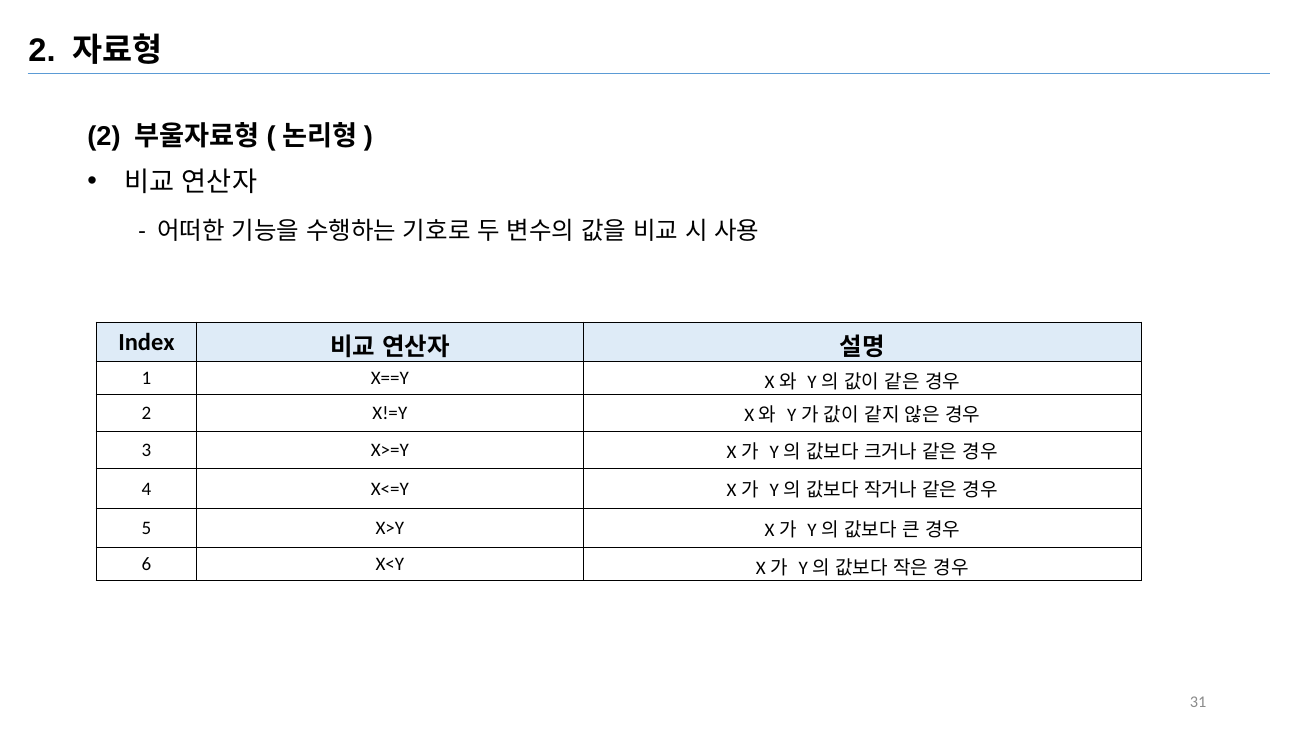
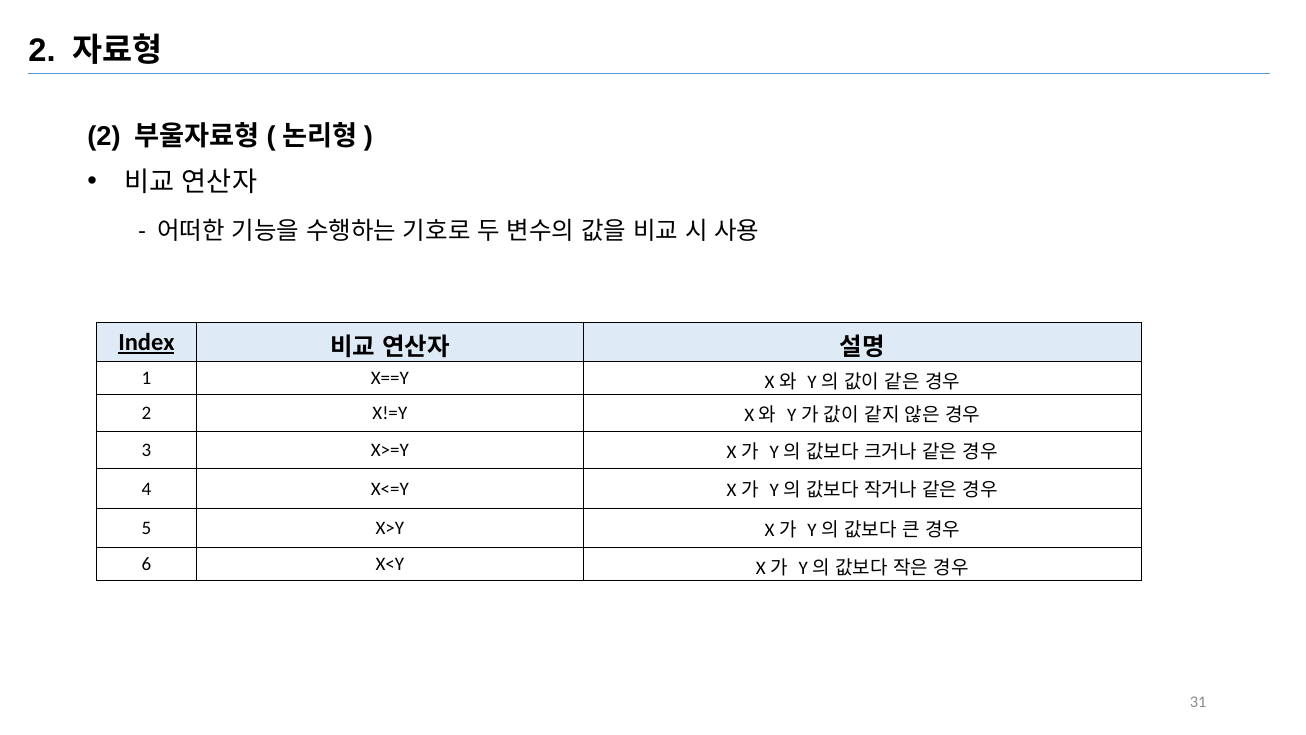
Index underline: none -> present (146, 342)
